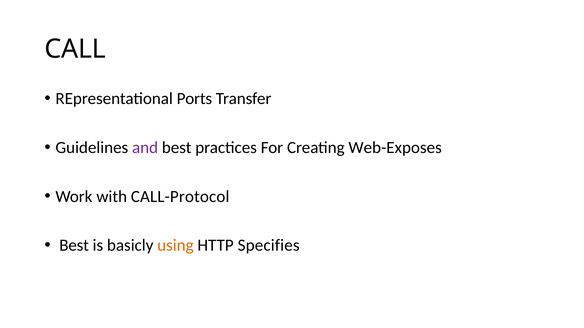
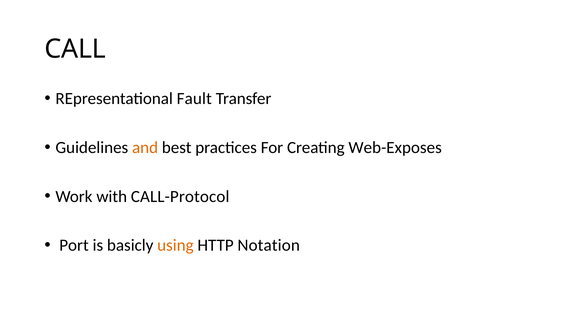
Ports: Ports -> Fault (194, 99)
and colour: purple -> orange (145, 148)
Best: Best -> Port (74, 246)
Specifies: Specifies -> Notation (269, 246)
